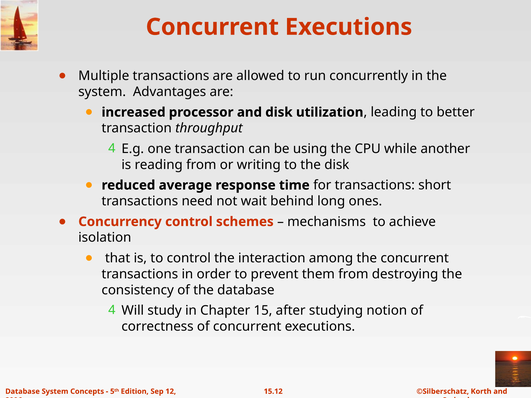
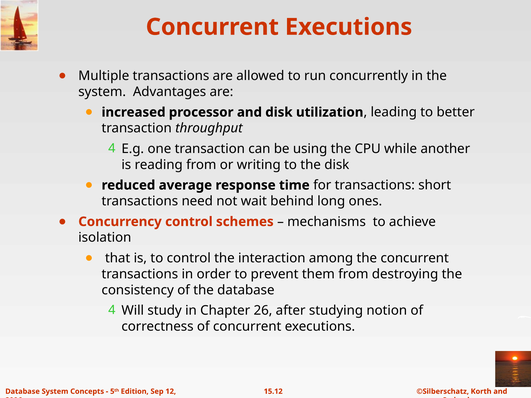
15: 15 -> 26 (263, 311)
